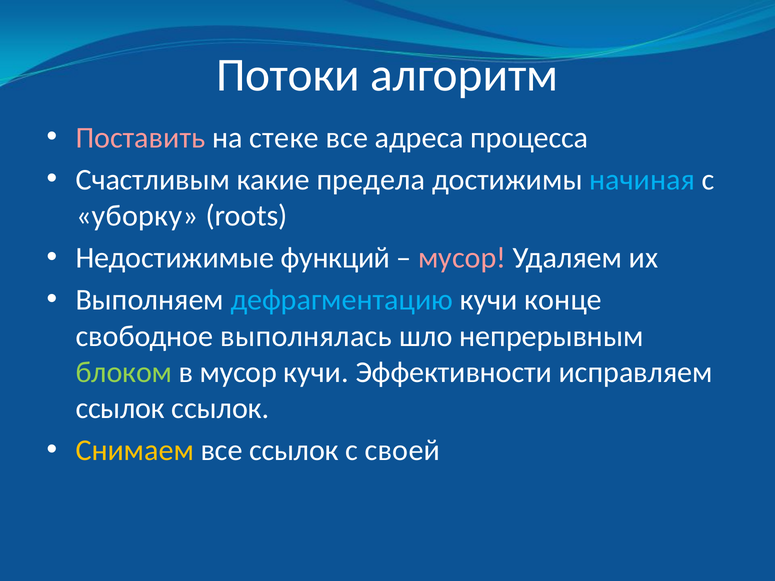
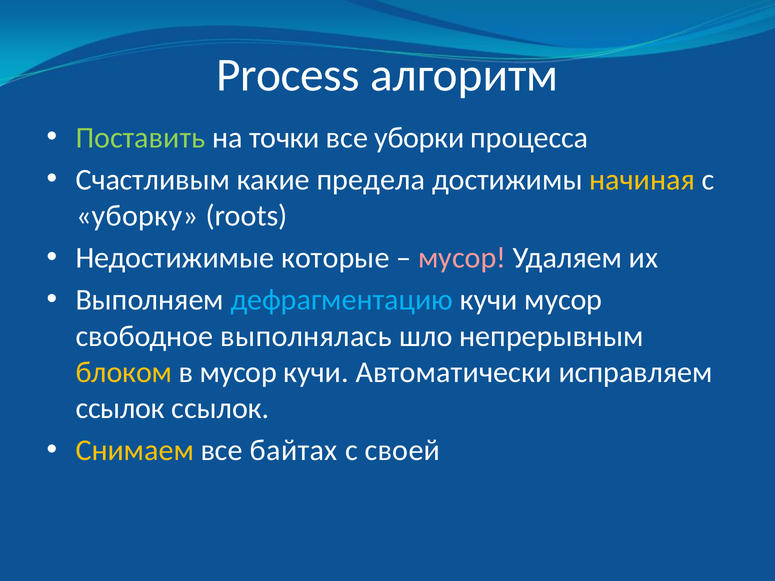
Потоки: Потоки -> Process (288, 75)
Поставить colour: pink -> light green (140, 138)
стеке: стеке -> точки (284, 138)
адреса: адреса -> уборки (419, 138)
начиная colour: light blue -> yellow (642, 180)
функций: функций -> которые (335, 258)
кучи конце: конце -> мусор (563, 300)
блоком colour: light green -> yellow (124, 372)
Эффективности: Эффективности -> Автоматически (454, 372)
все ссылок: ссылок -> байтах (294, 451)
